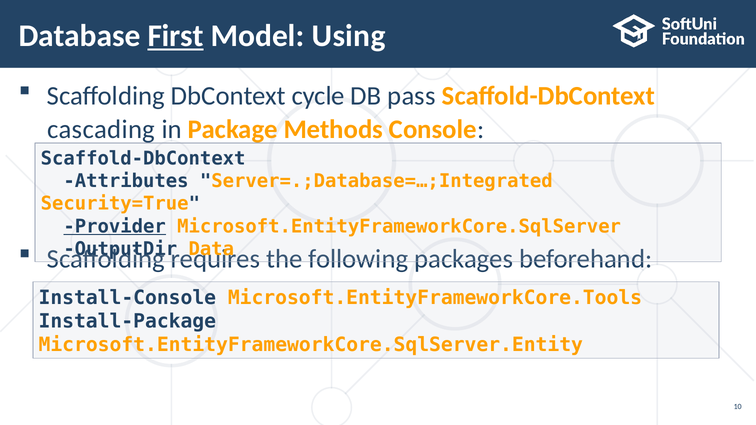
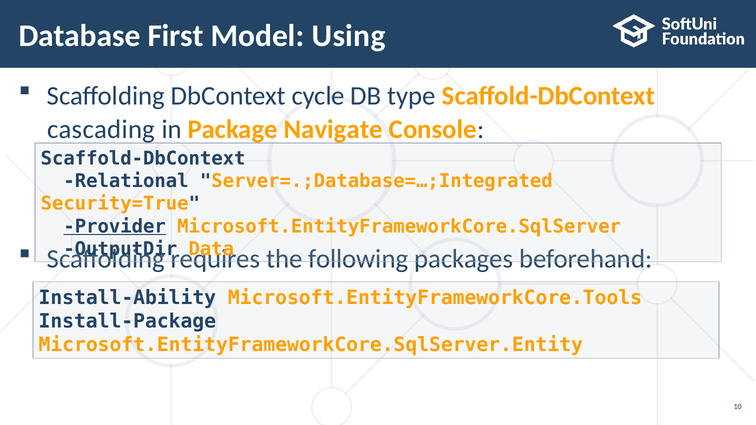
First underline: present -> none (176, 36)
pass: pass -> type (411, 96)
Methods: Methods -> Navigate (333, 130)
Attributes: Attributes -> Relational (126, 181)
Install-Console: Install-Console -> Install-Ability (127, 298)
